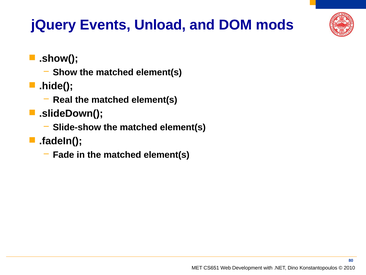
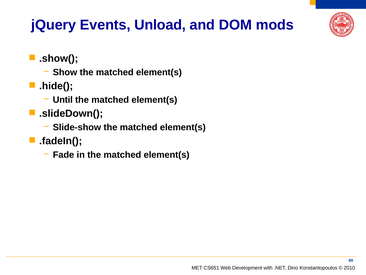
Real: Real -> Until (63, 100)
